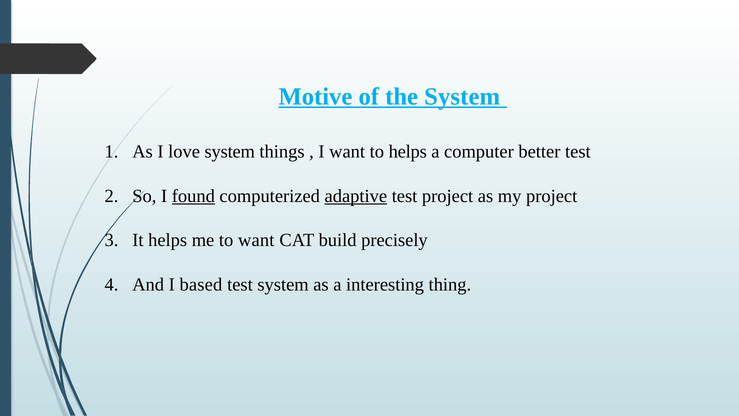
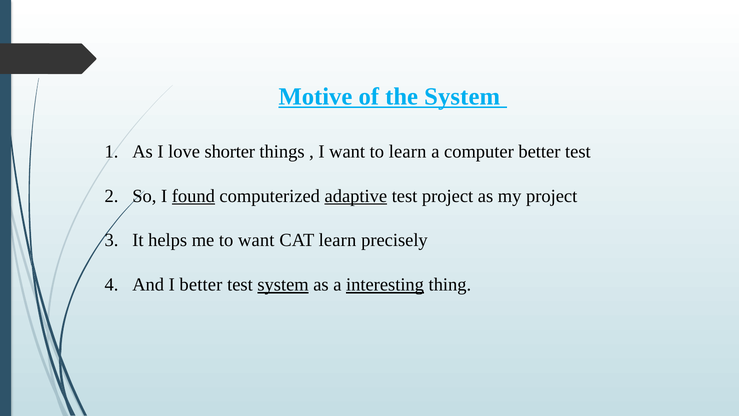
love system: system -> shorter (230, 152)
to helps: helps -> learn (408, 152)
CAT build: build -> learn (338, 240)
I based: based -> better (201, 285)
system underline: none -> present (283, 285)
interesting underline: none -> present (385, 285)
